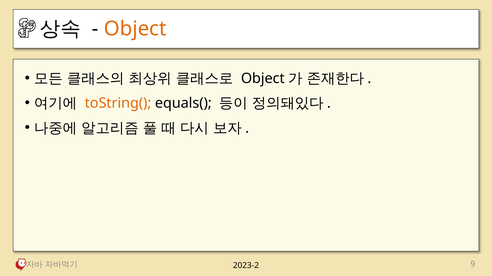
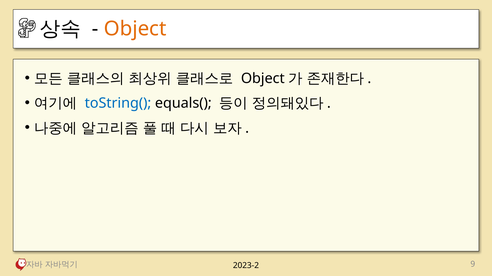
toString( colour: orange -> blue (118, 104)
